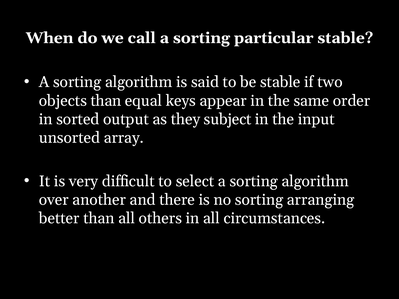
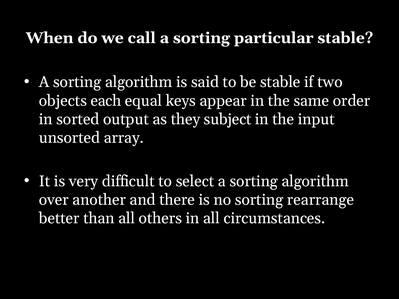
objects than: than -> each (106, 101)
arranging: arranging -> rearrange (321, 200)
